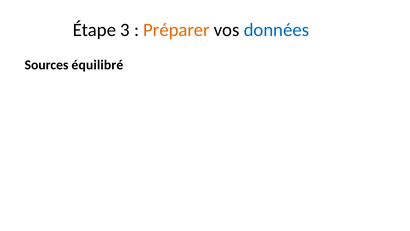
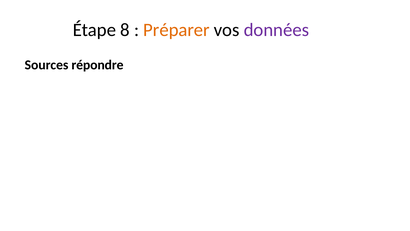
3: 3 -> 8 (125, 30)
données colour: blue -> purple (276, 30)
équilibré: équilibré -> répondre (97, 65)
